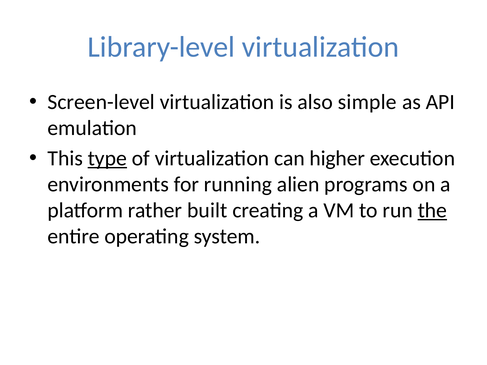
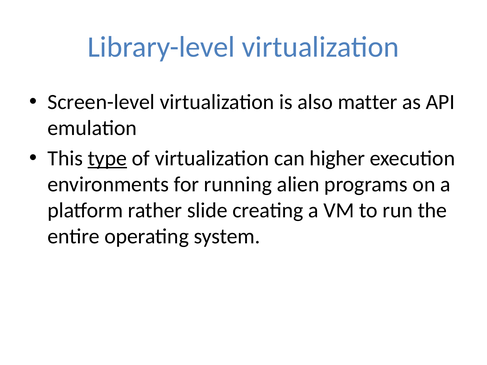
simple: simple -> matter (367, 102)
built: built -> slide (207, 210)
the underline: present -> none (432, 210)
